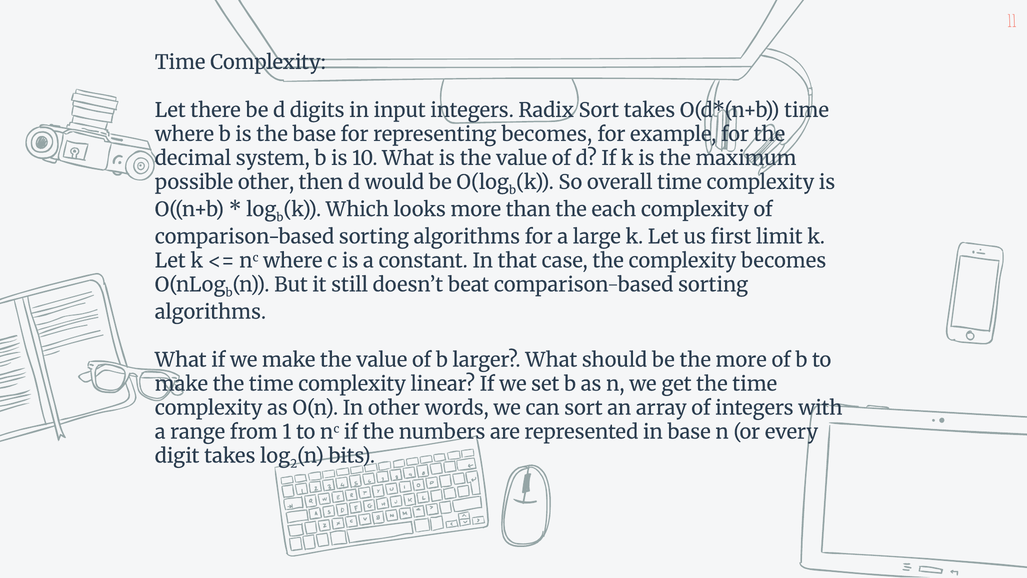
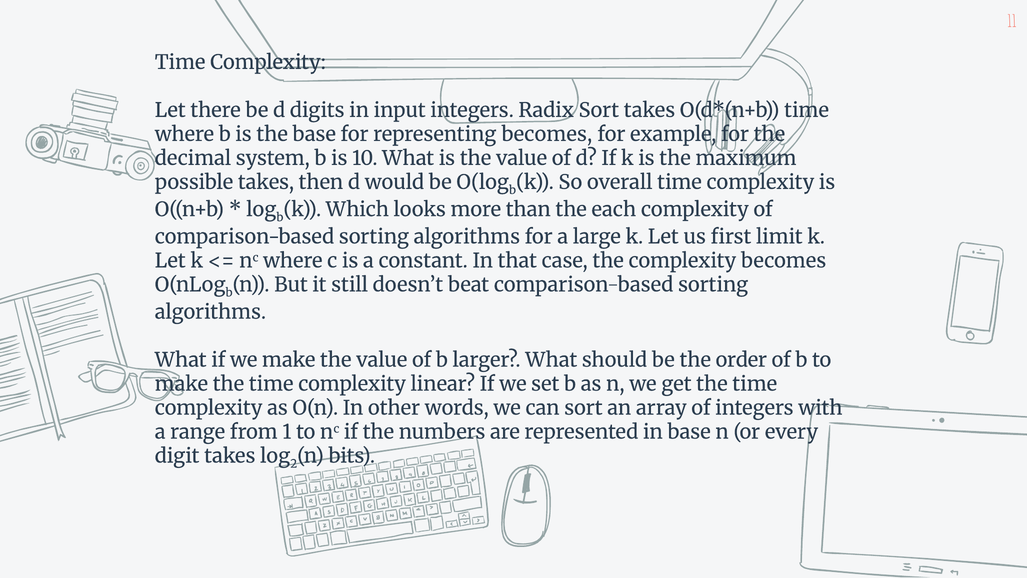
possible other: other -> takes (266, 182)
the more: more -> order (741, 360)
